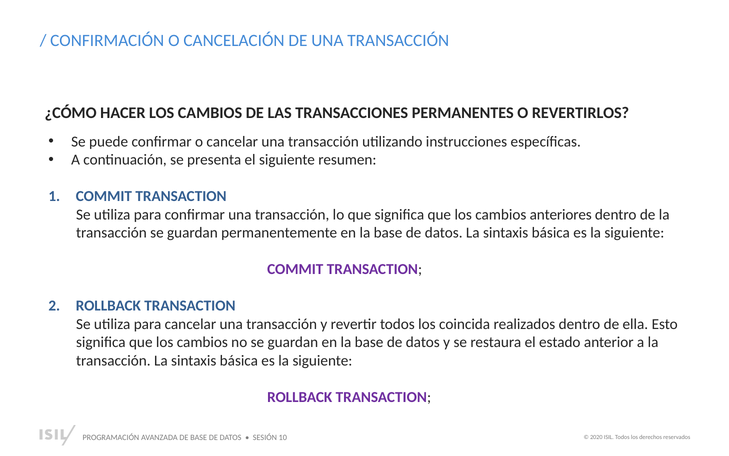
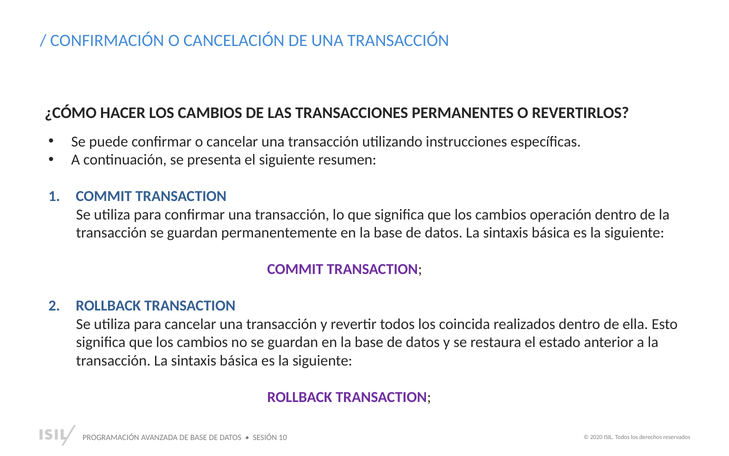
anteriores: anteriores -> operación (561, 215)
